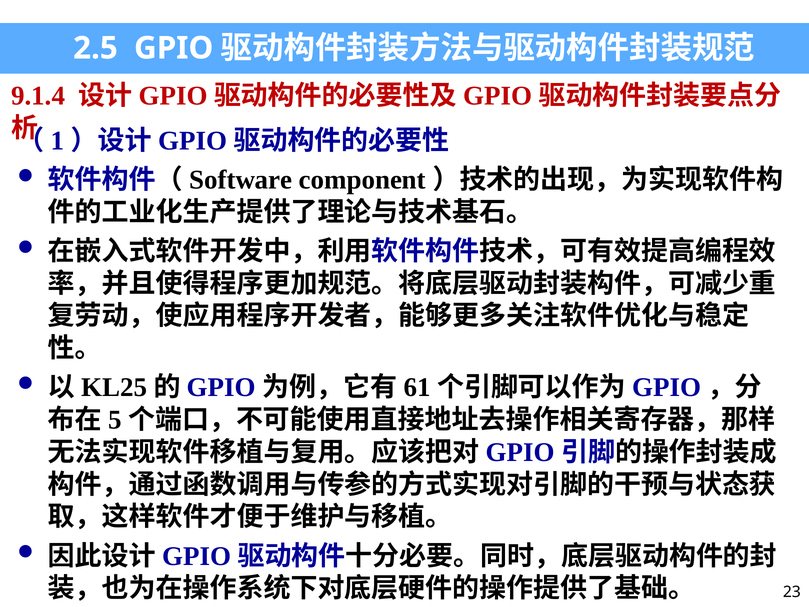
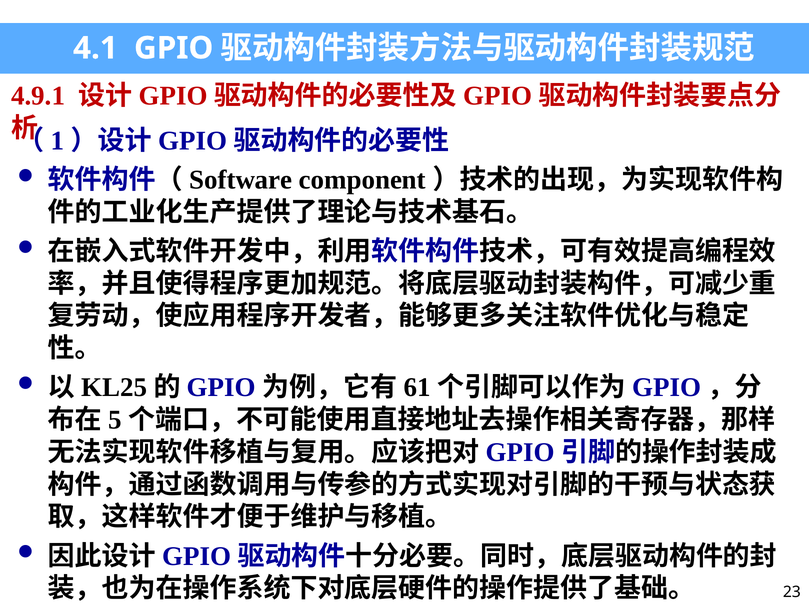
2.5: 2.5 -> 4.1 (95, 48)
9.1.4: 9.1.4 -> 4.9.1 (38, 96)
